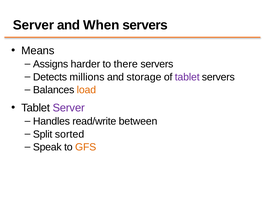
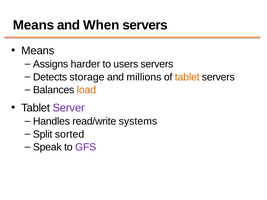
Server: Server -> Means (34, 25)
there: there -> users (126, 64)
millions: millions -> storage (87, 77)
storage: storage -> millions (144, 77)
tablet colour: purple -> orange (187, 77)
between: between -> systems (138, 121)
GFS colour: orange -> purple (86, 147)
